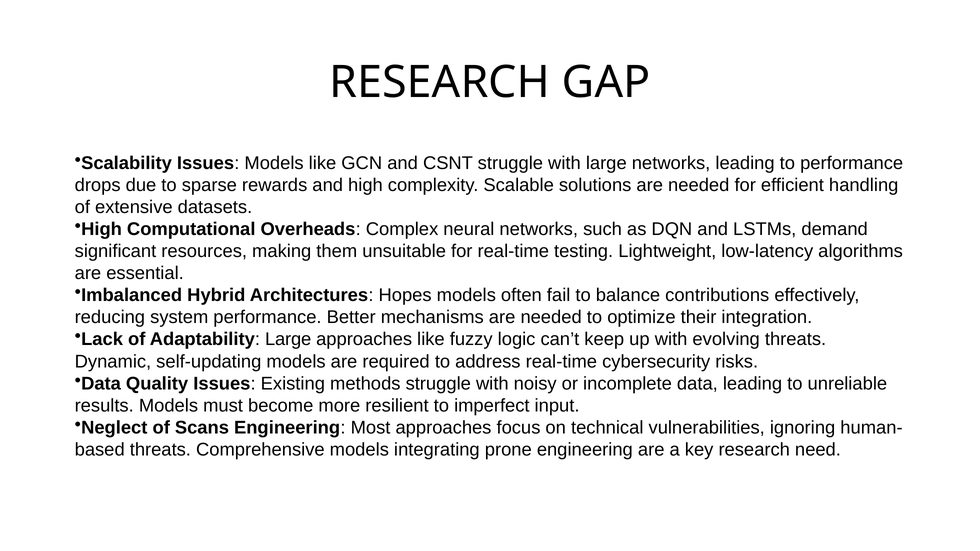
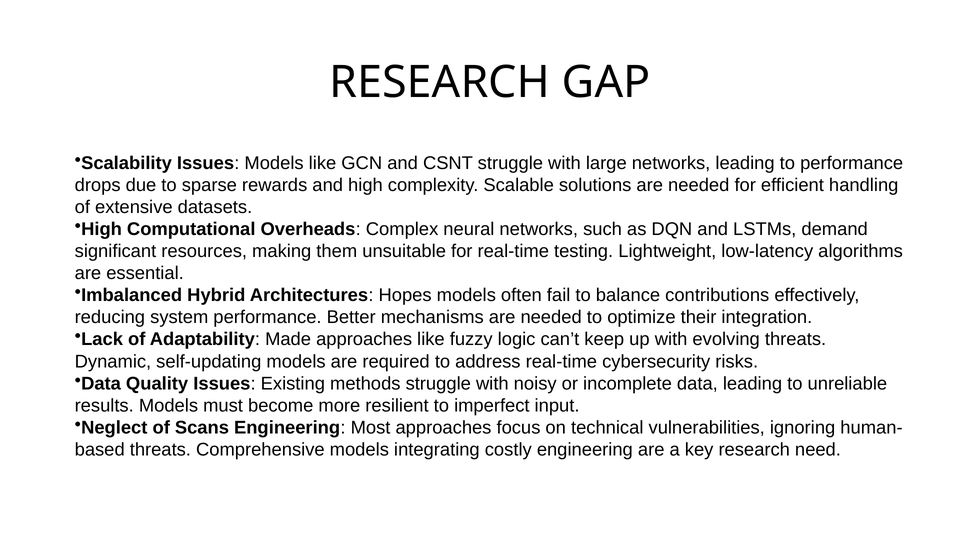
Adaptability Large: Large -> Made (288, 340)
prone: prone -> costly (508, 450)
